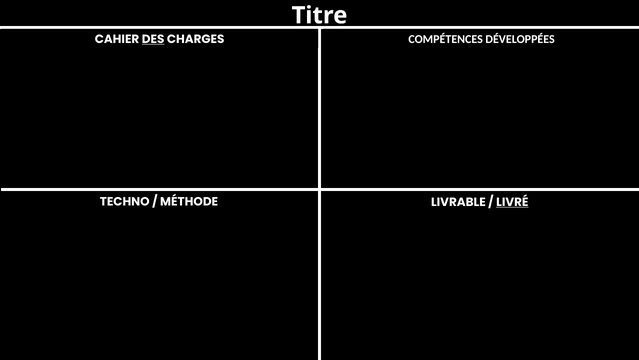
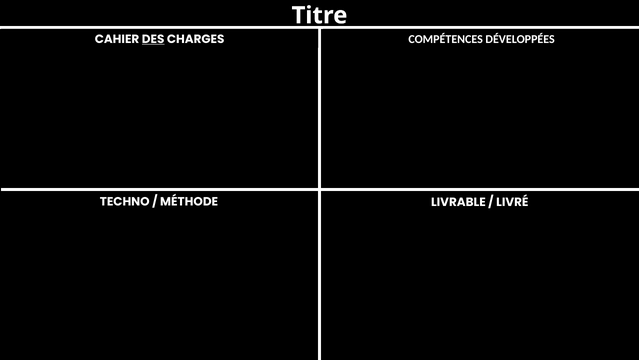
LIVRÉ underline: present -> none (512, 202)
